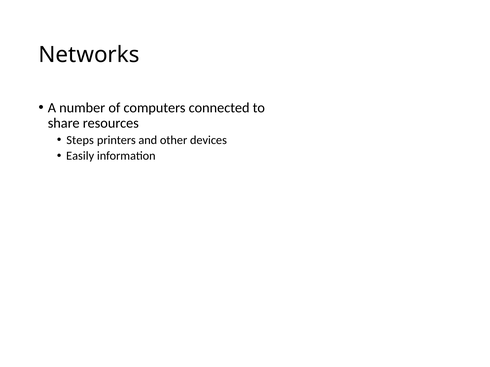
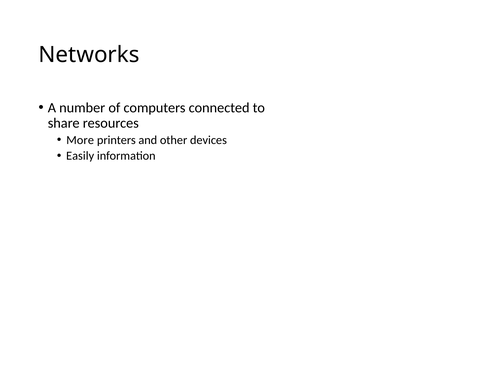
Steps: Steps -> More (80, 140)
